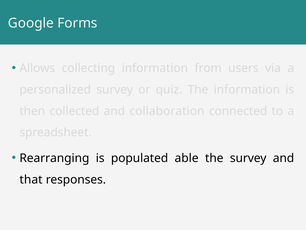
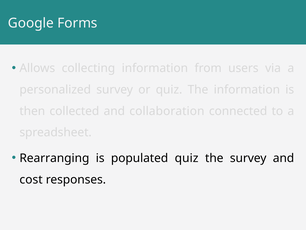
populated able: able -> quiz (187, 158)
that: that -> cost (31, 179)
